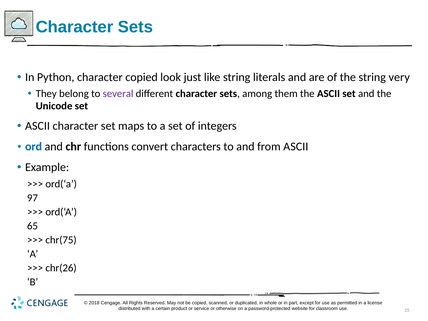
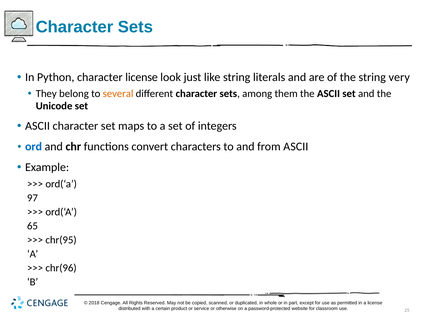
character copied: copied -> license (142, 77)
several colour: purple -> orange (118, 94)
chr(75: chr(75 -> chr(95 (61, 240)
chr(26: chr(26 -> chr(96 (61, 268)
